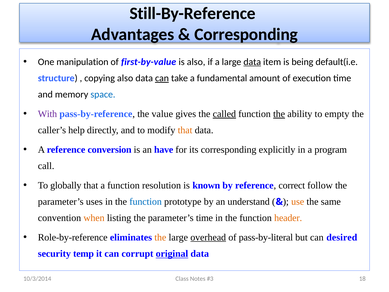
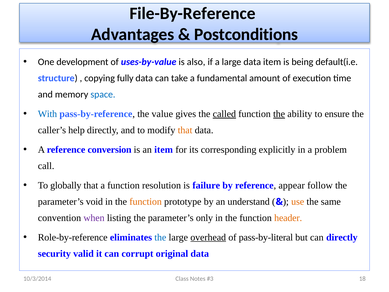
Still-By-Reference: Still-By-Reference -> File-By-Reference (193, 14)
Corresponding: Corresponding -> Postconditions (246, 34)
manipulation: manipulation -> development (82, 62)
first-by-value: first-by-value -> uses-by-value (149, 62)
data underline: present -> none (252, 62)
copying also: also -> fully (125, 78)
can underline: present -> none (162, 78)
With colour: purple -> blue (47, 114)
empty: empty -> ensure (337, 114)
an have: have -> item (164, 149)
program: program -> problem (331, 149)
known: known -> failure (206, 185)
correct: correct -> appear (292, 185)
uses: uses -> void (94, 202)
function colour: blue -> orange (146, 202)
when colour: orange -> purple (94, 218)
parameter’s time: time -> only (204, 218)
the colour: orange -> blue (160, 237)
can desired: desired -> directly (342, 237)
temp: temp -> valid (83, 254)
original underline: present -> none (172, 254)
